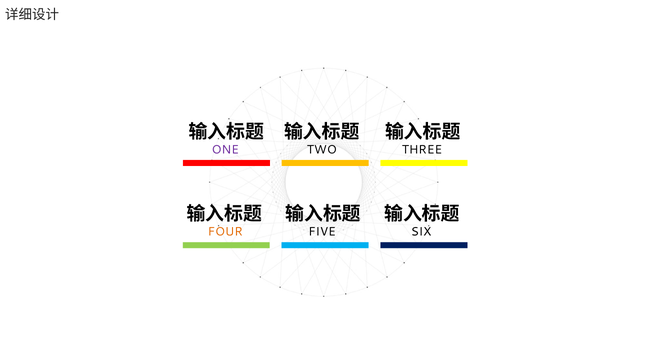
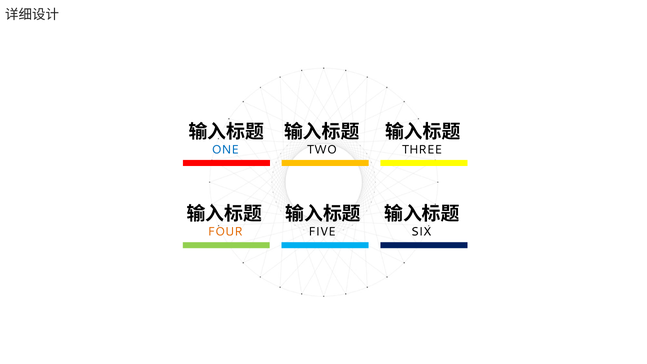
ONE colour: purple -> blue (225, 150)
